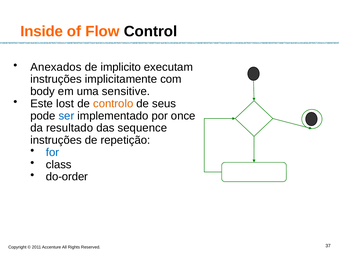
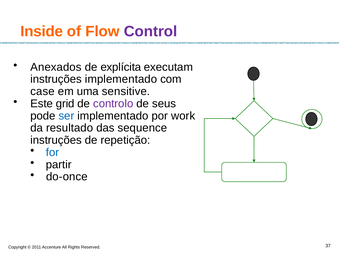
Control colour: black -> purple (151, 32)
implicito: implicito -> explícita (121, 67)
instruções implicitamente: implicitamente -> implementado (121, 79)
body: body -> case (43, 92)
lost: lost -> grid (65, 104)
controlo colour: orange -> purple (113, 104)
once: once -> work (183, 116)
class: class -> partir (59, 165)
do-order: do-order -> do-once (67, 177)
